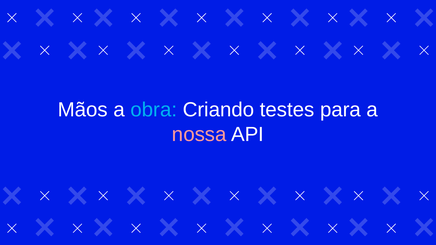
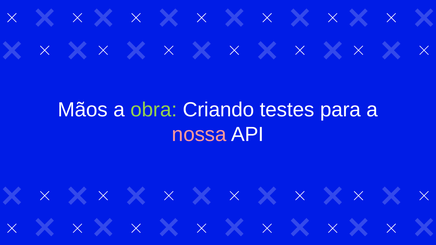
obra colour: light blue -> light green (154, 110)
